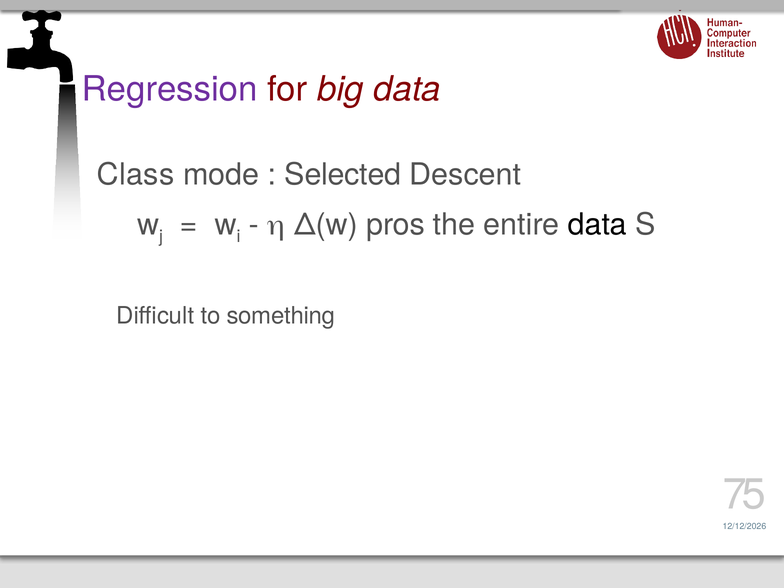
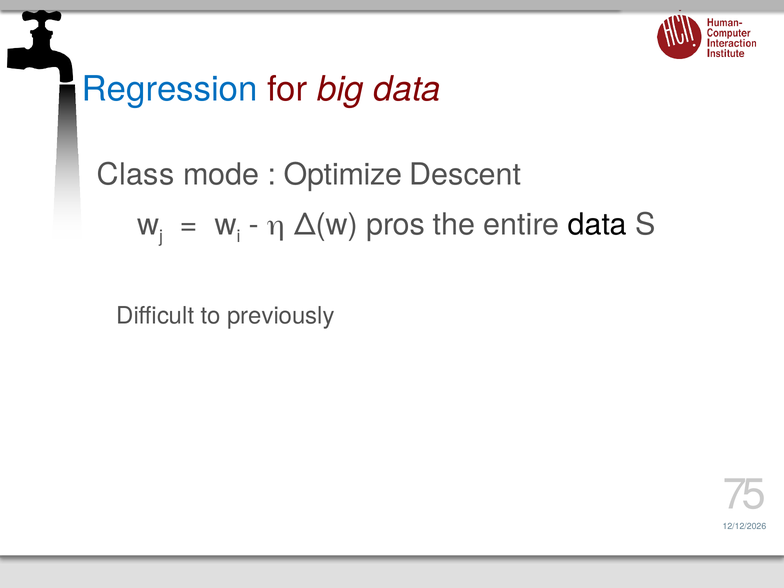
Regression colour: purple -> blue (170, 89)
Selected: Selected -> Optimize (343, 175)
something: something -> previously (281, 316)
